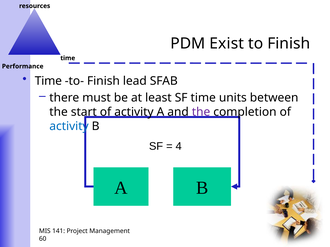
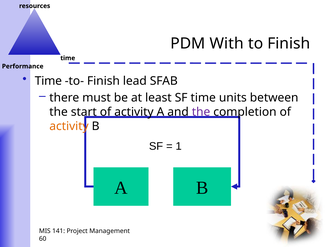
Exist: Exist -> With (227, 44)
activity colour: blue -> orange (69, 126)
4: 4 -> 1 (179, 146)
